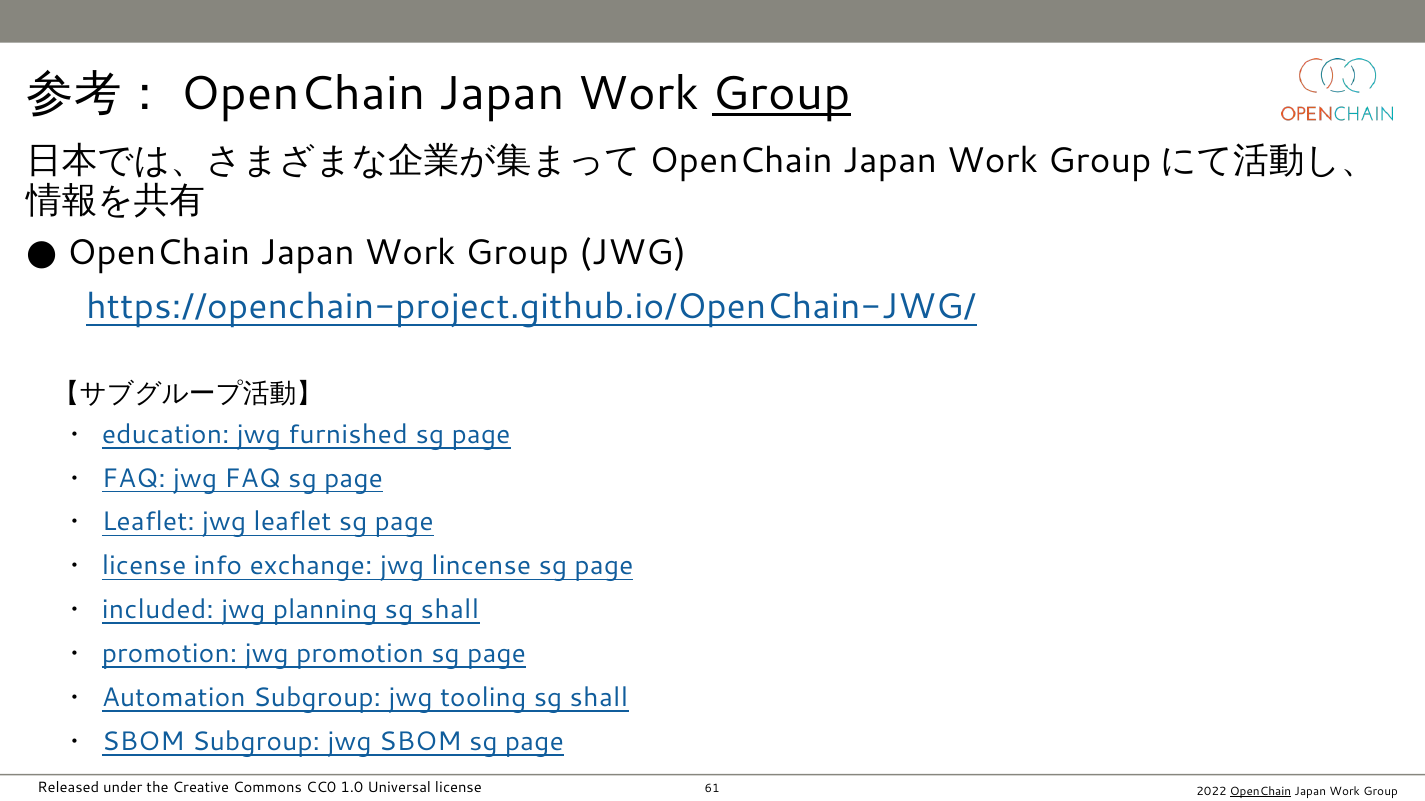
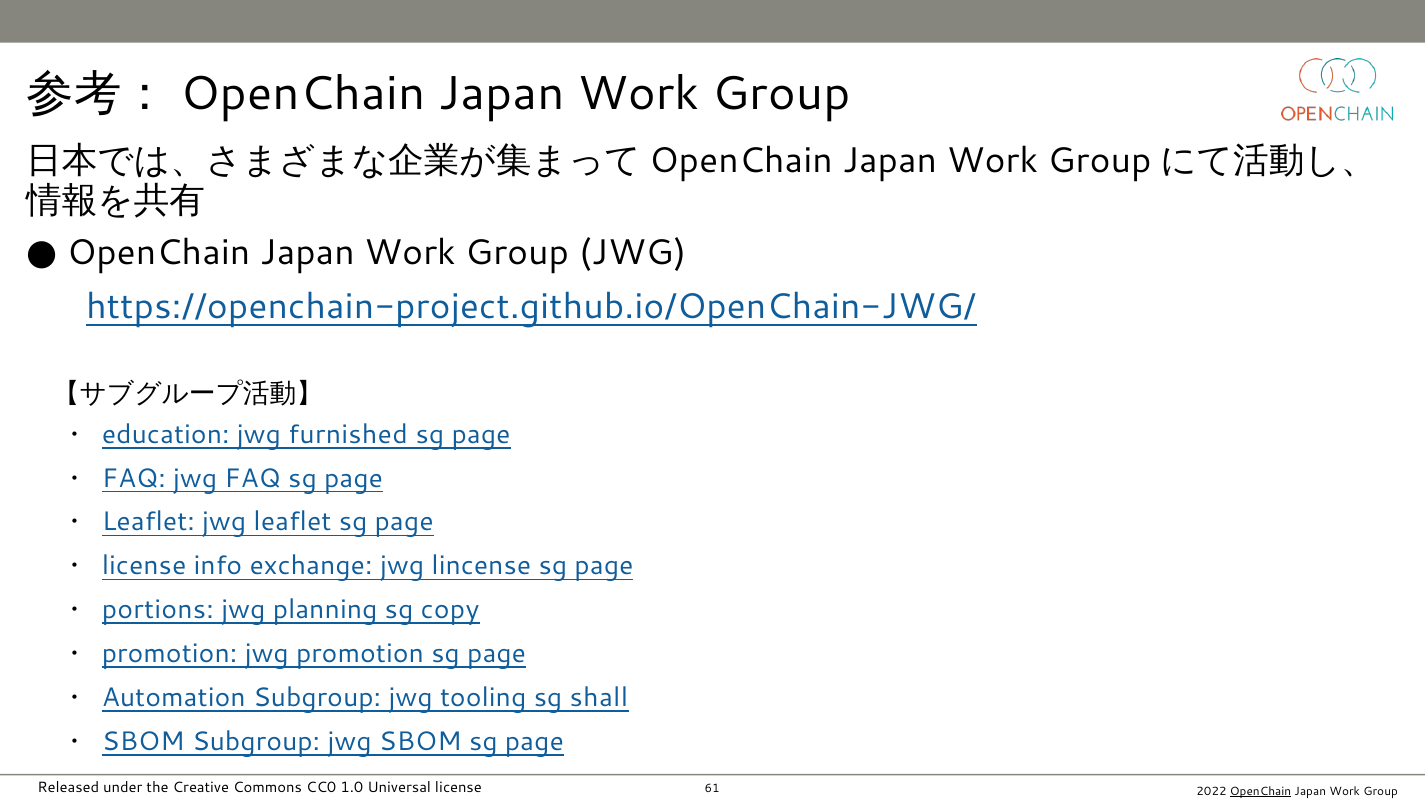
Group underline: present -> none (781, 94)
included: included -> portions (158, 610)
planning sg shall: shall -> copy (450, 610)
